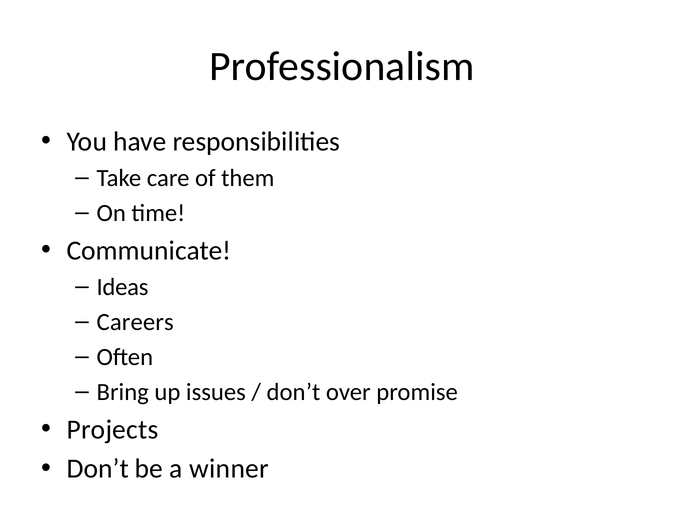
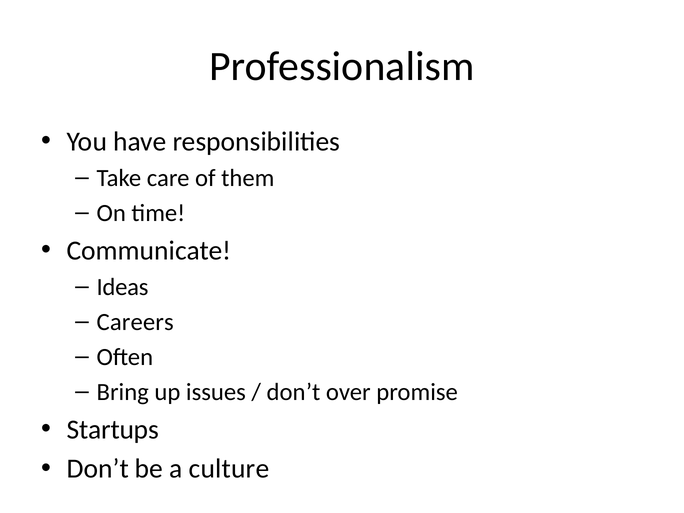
Projects: Projects -> Startups (113, 430)
winner: winner -> culture (229, 469)
